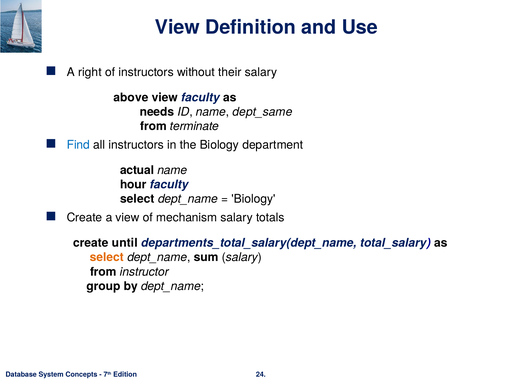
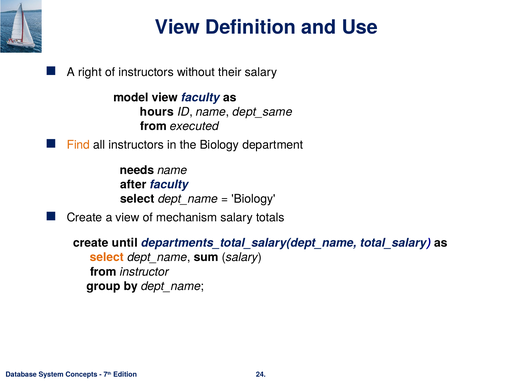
above: above -> model (131, 97)
needs: needs -> hours (157, 112)
terminate: terminate -> executed (194, 126)
Find colour: blue -> orange (78, 145)
actual: actual -> needs (137, 170)
hour: hour -> after (133, 184)
